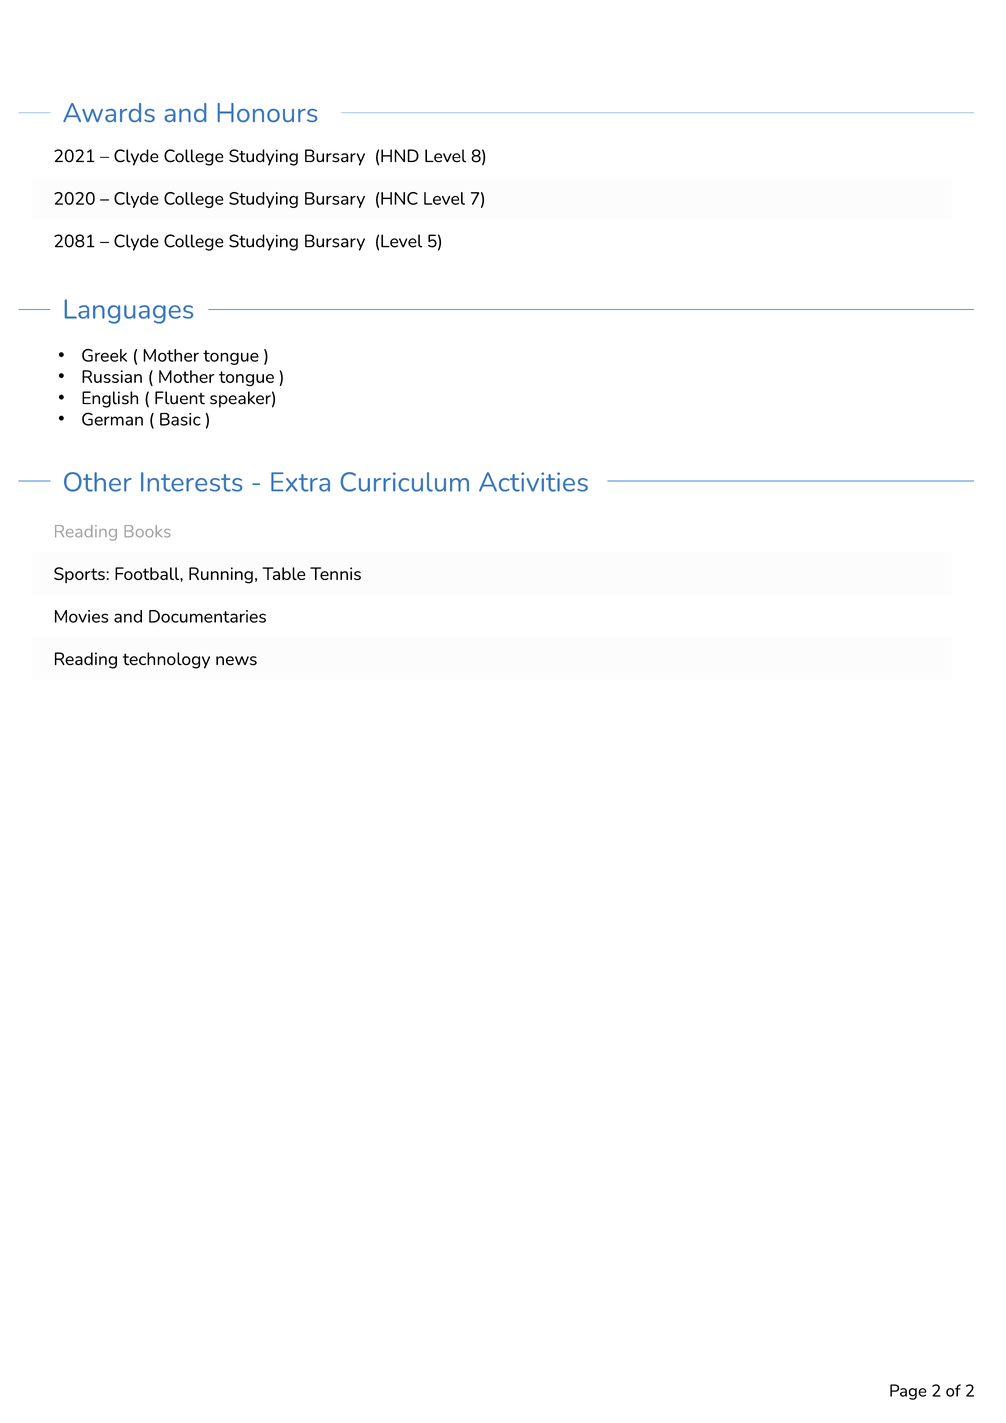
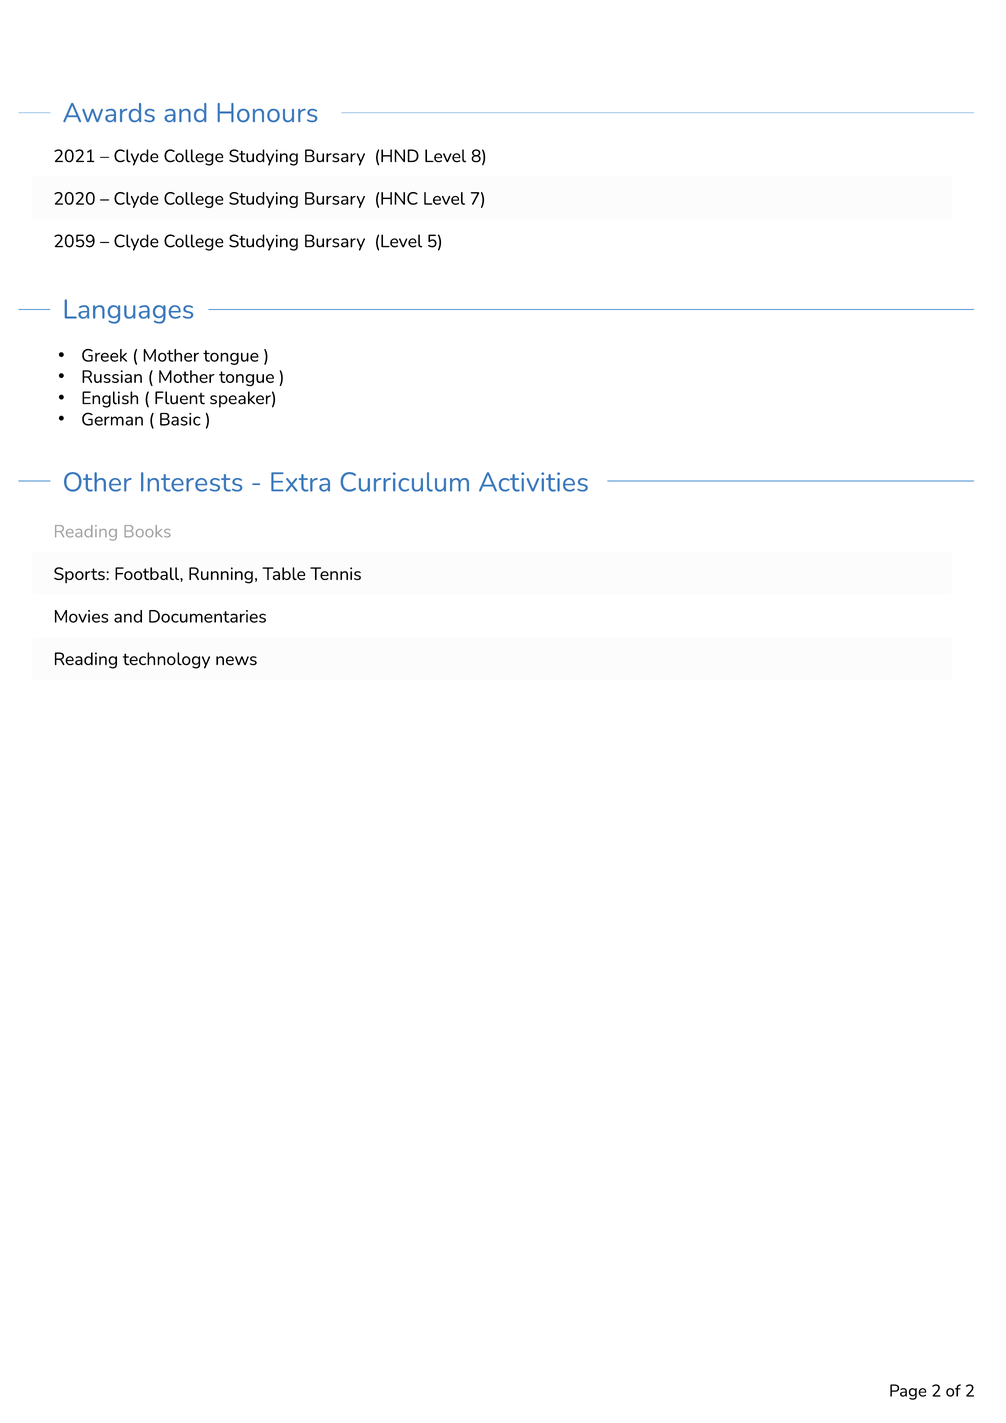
2081: 2081 -> 2059 (75, 241)
